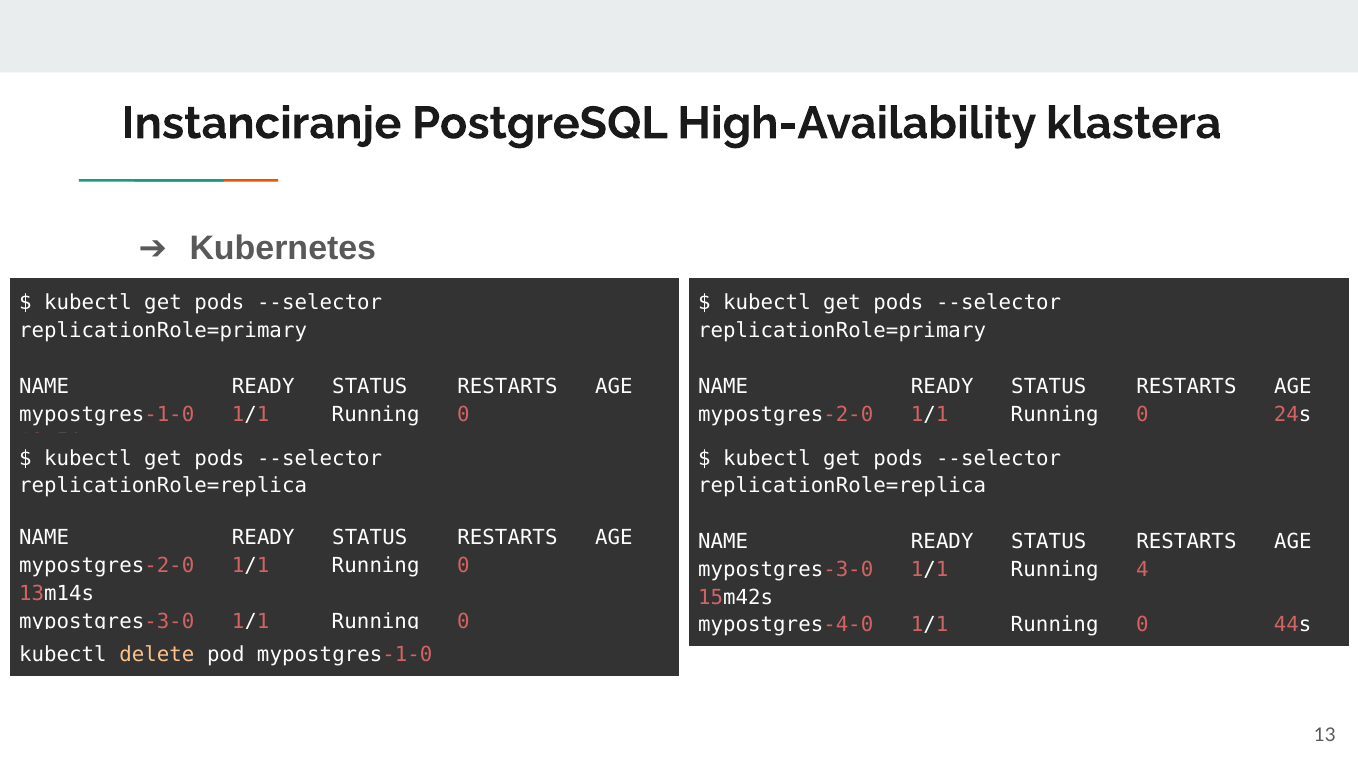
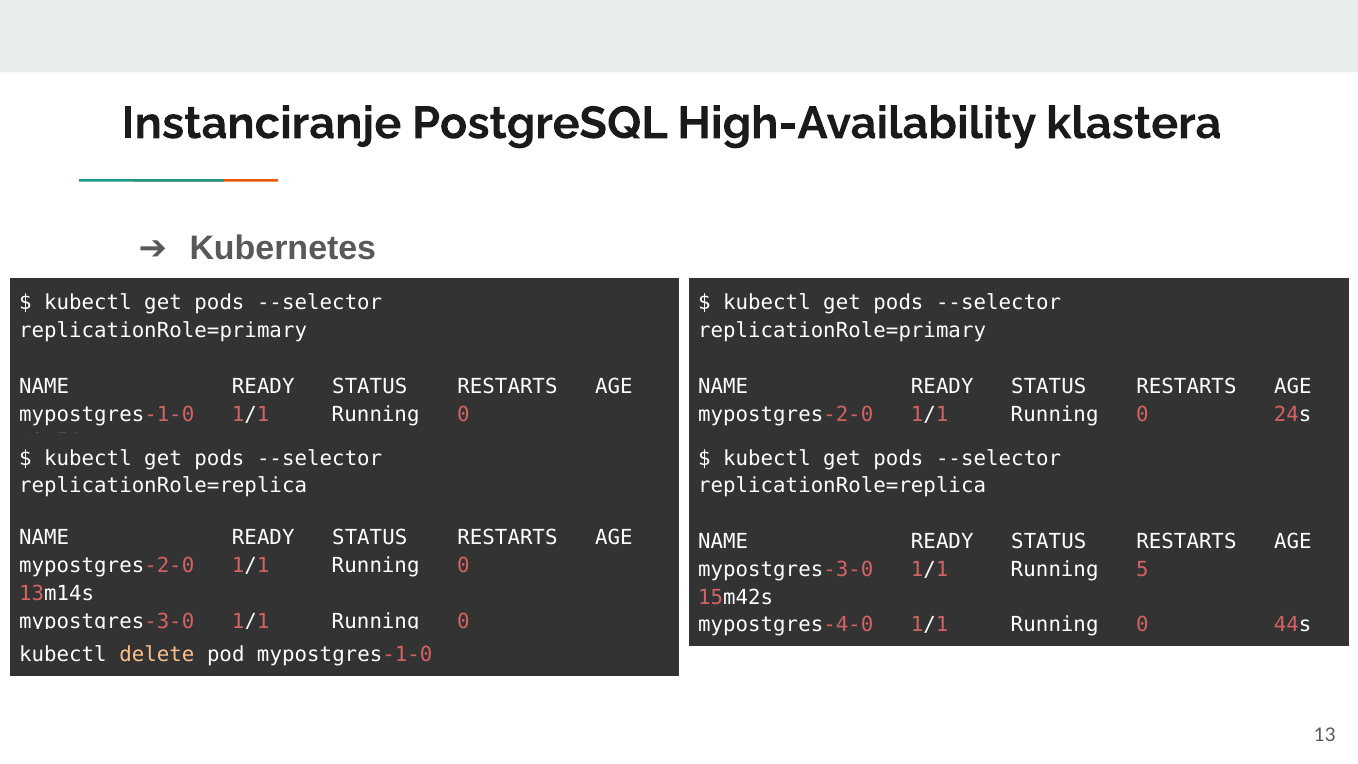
4: 4 -> 5 (1142, 569)
